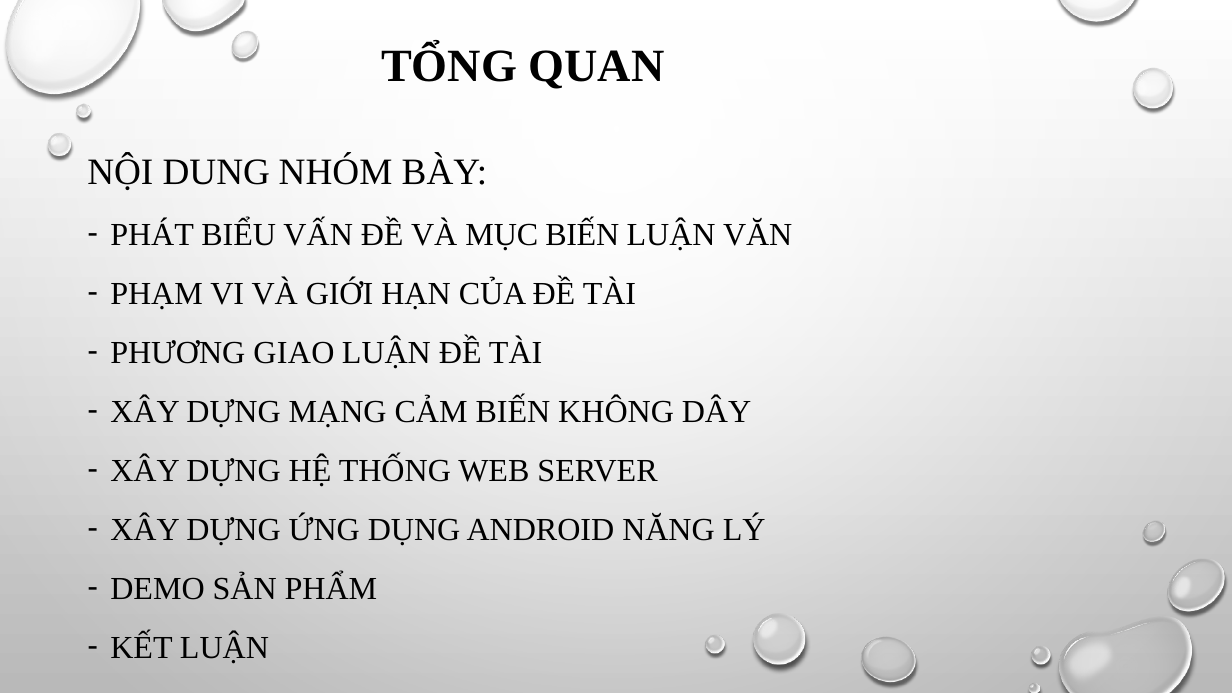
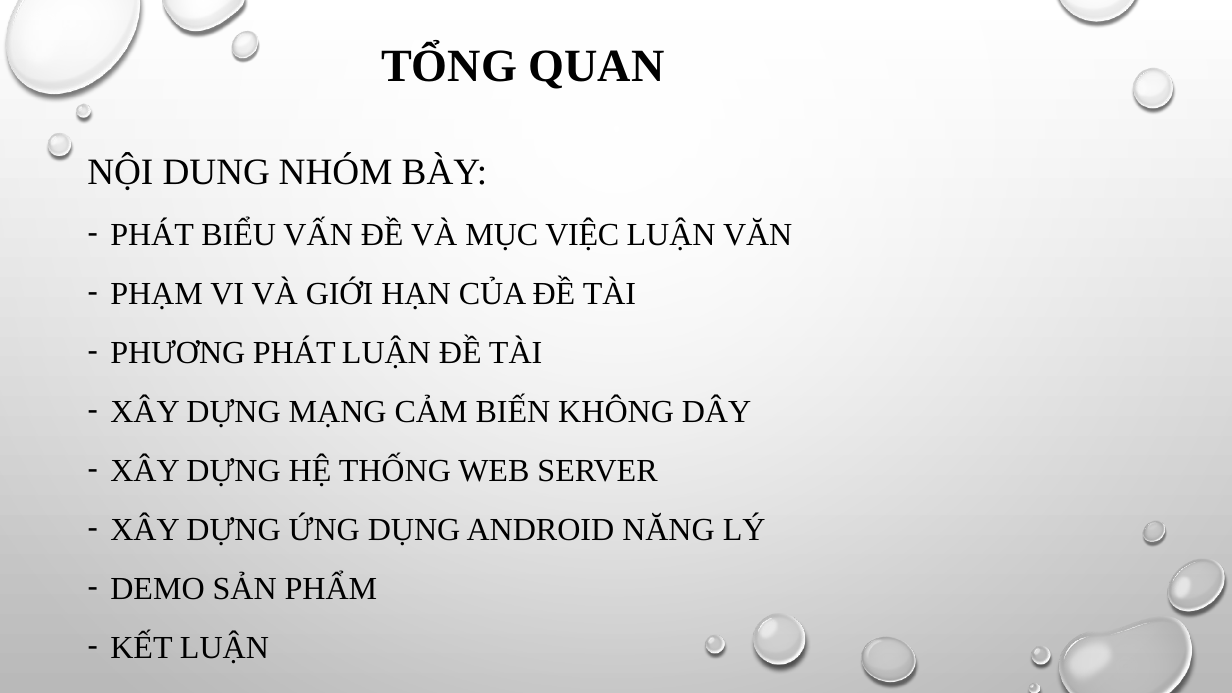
MỤC BIẾN: BIẾN -> VIỆC (582, 234)
PHƯƠNG GIAO: GIAO -> PHÁT (294, 352)
